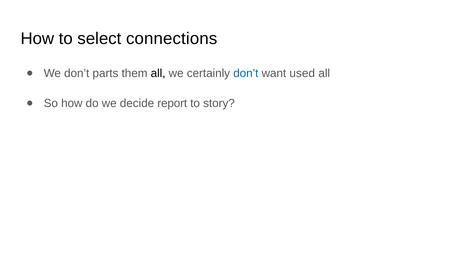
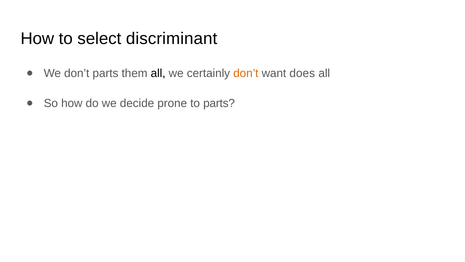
connections: connections -> discriminant (172, 39)
don’t colour: blue -> orange (246, 73)
used: used -> does (302, 73)
report: report -> prone (172, 103)
to story: story -> parts (219, 103)
